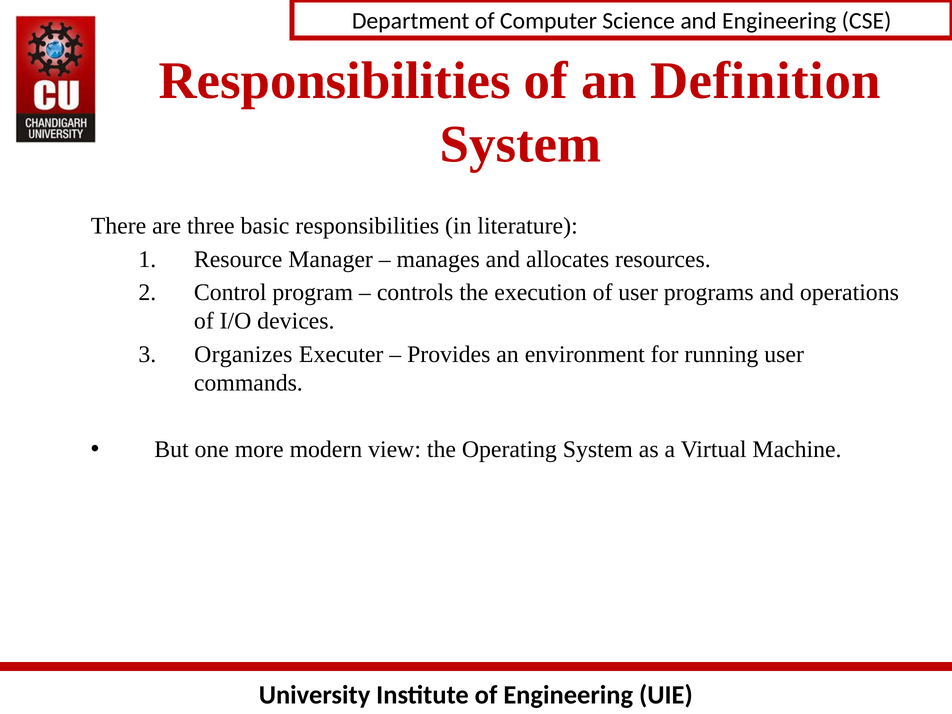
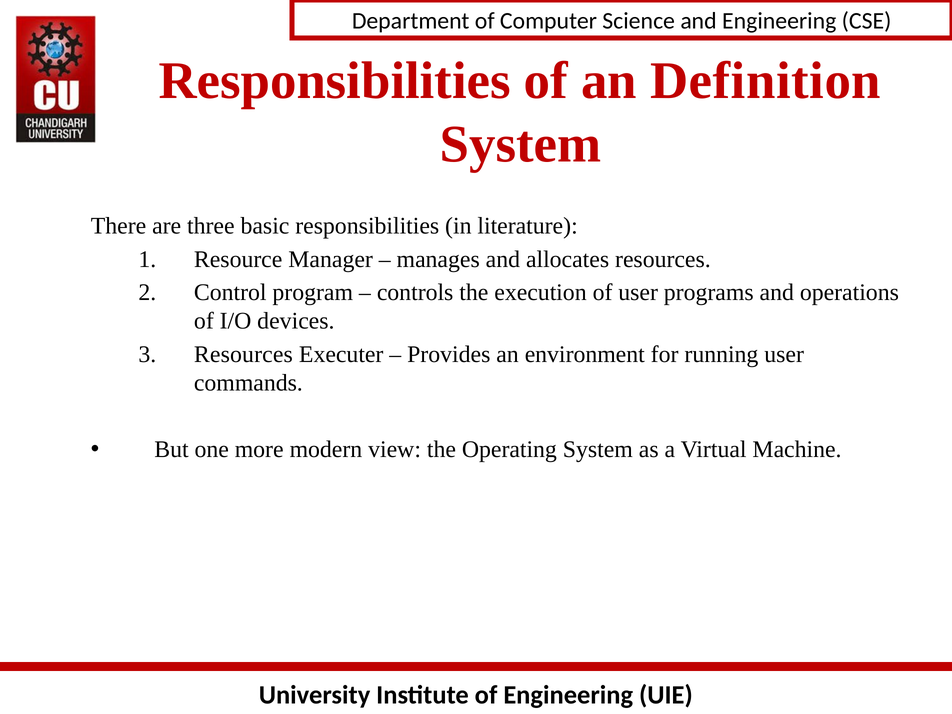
Organizes: Organizes -> Resources (243, 354)
